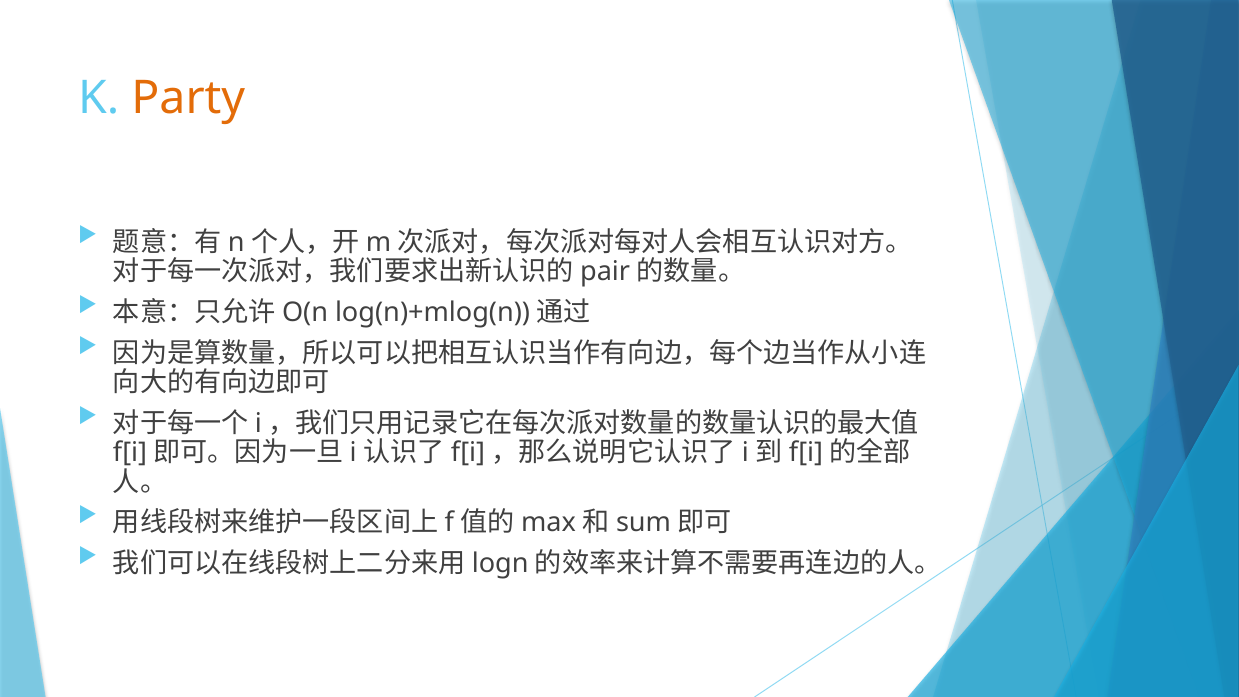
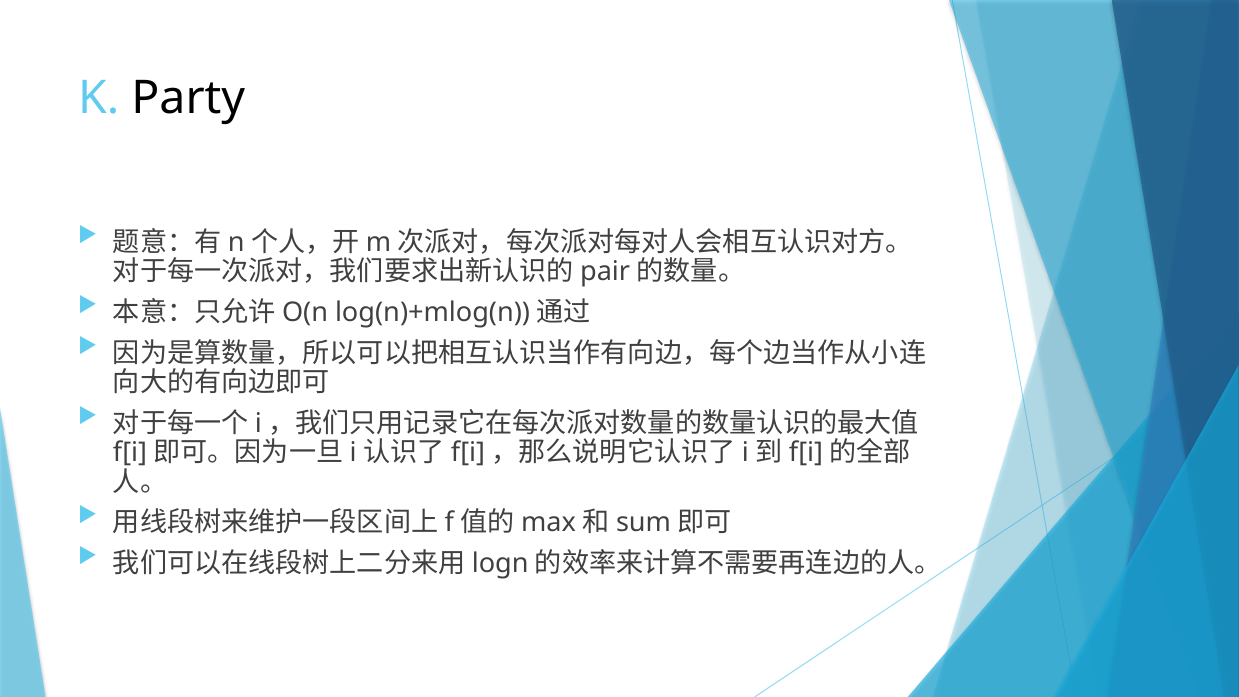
Party colour: orange -> black (188, 98)
